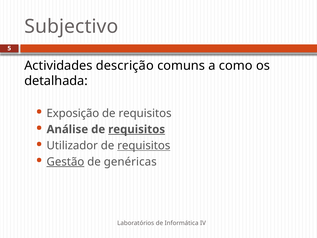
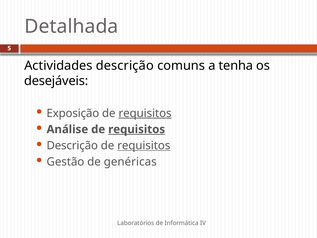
Subjectivo: Subjectivo -> Detalhada (71, 26)
como: como -> tenha (236, 66)
detalhada: detalhada -> desejáveis (56, 81)
requisitos underline: none -> present (145, 113)
Utilizador: Utilizador -> Descrição (72, 145)
Gestão underline: present -> none (65, 162)
